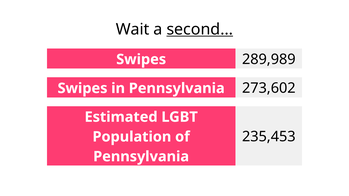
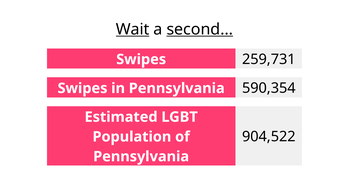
Wait underline: none -> present (133, 29)
289,989: 289,989 -> 259,731 (269, 59)
273,602: 273,602 -> 590,354 (269, 88)
235,453: 235,453 -> 904,522 (269, 137)
